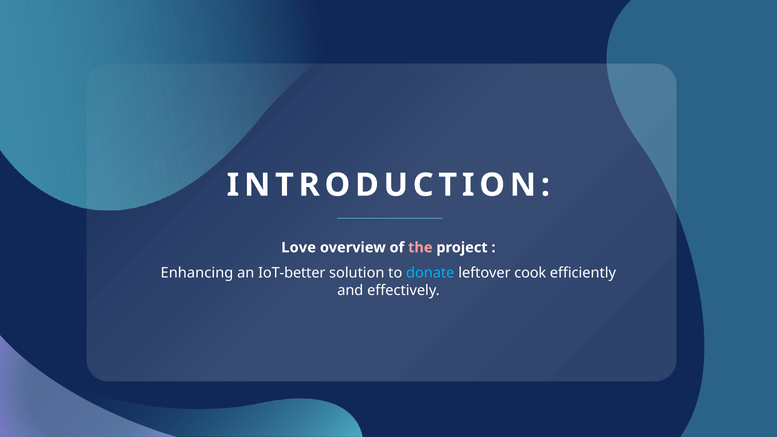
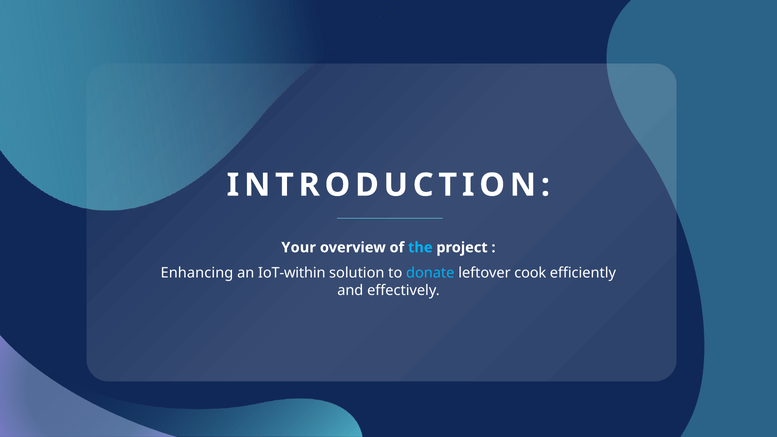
Love: Love -> Your (299, 248)
the colour: pink -> light blue (420, 248)
IoT-better: IoT-better -> IoT-within (292, 273)
